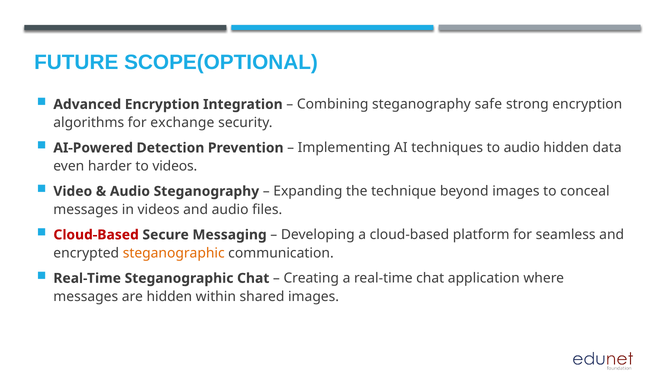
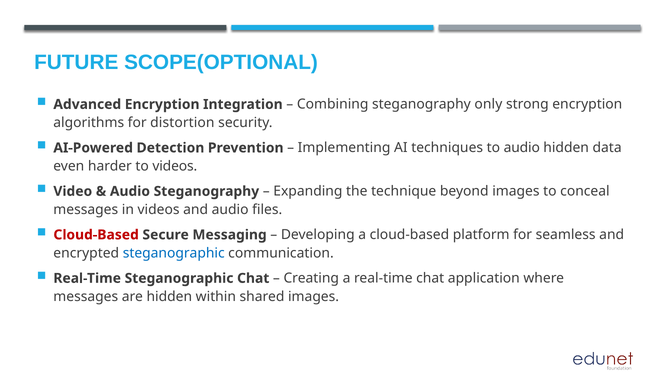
safe: safe -> only (488, 104)
exchange: exchange -> distortion (182, 123)
steganographic colour: orange -> blue (174, 253)
